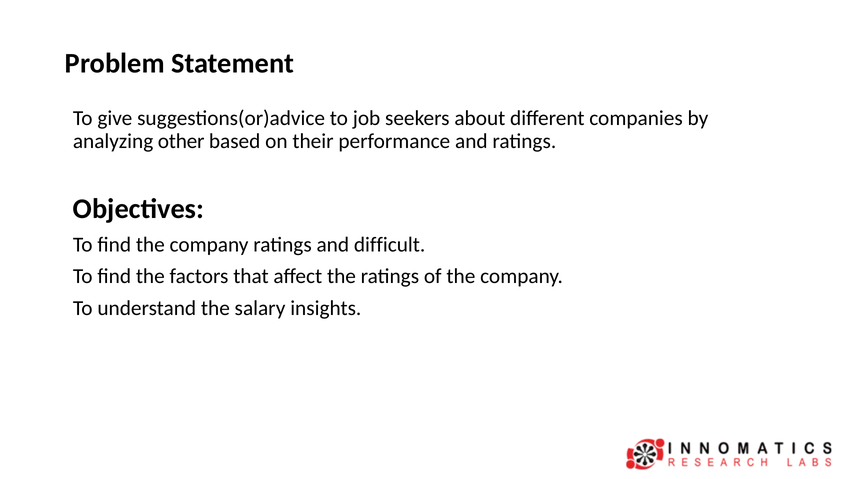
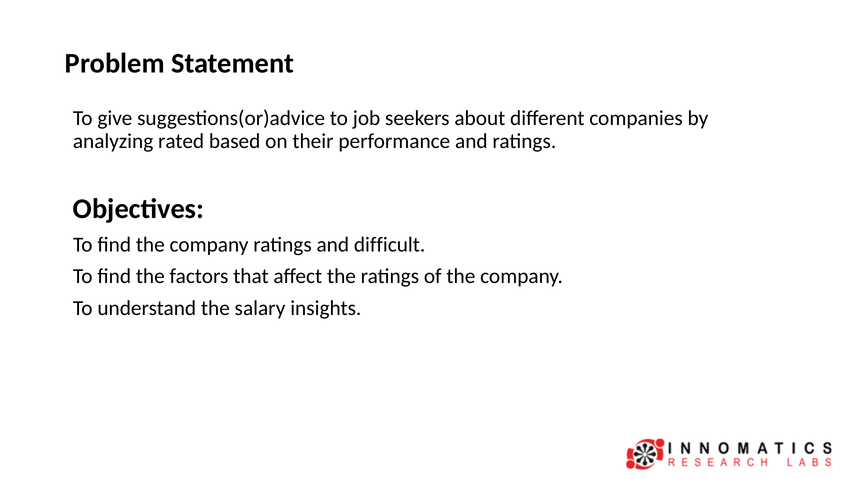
other: other -> rated (181, 141)
